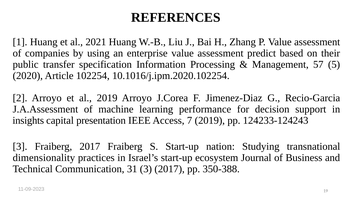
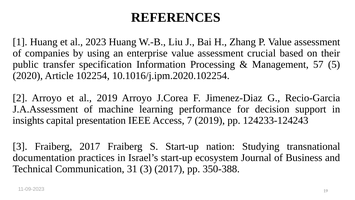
2021: 2021 -> 2023 (96, 42)
predict: predict -> crucial (262, 53)
dimensionality: dimensionality -> documentation (44, 157)
